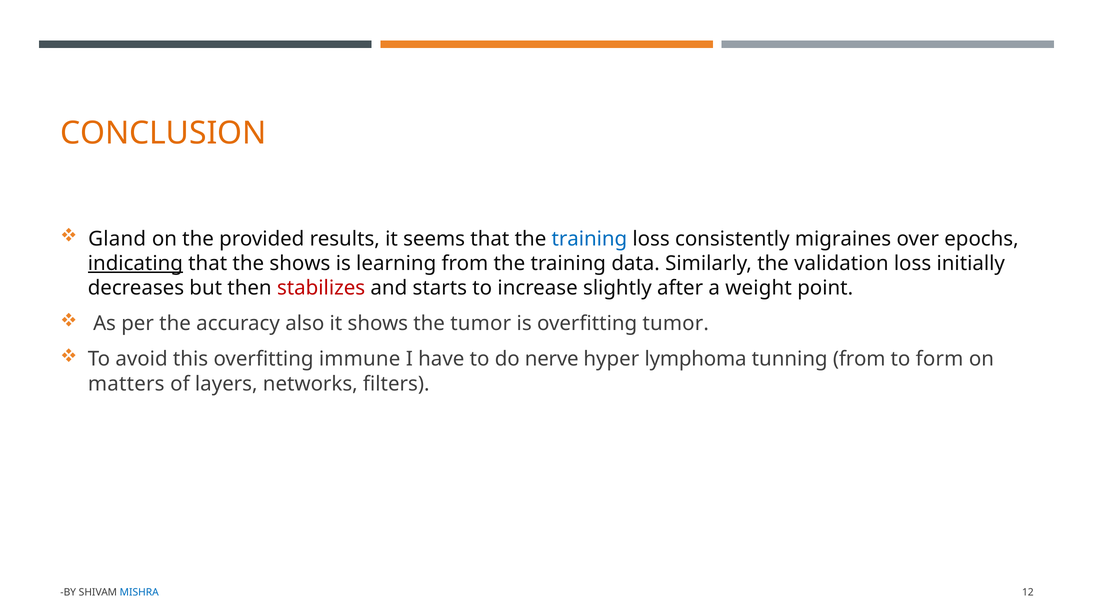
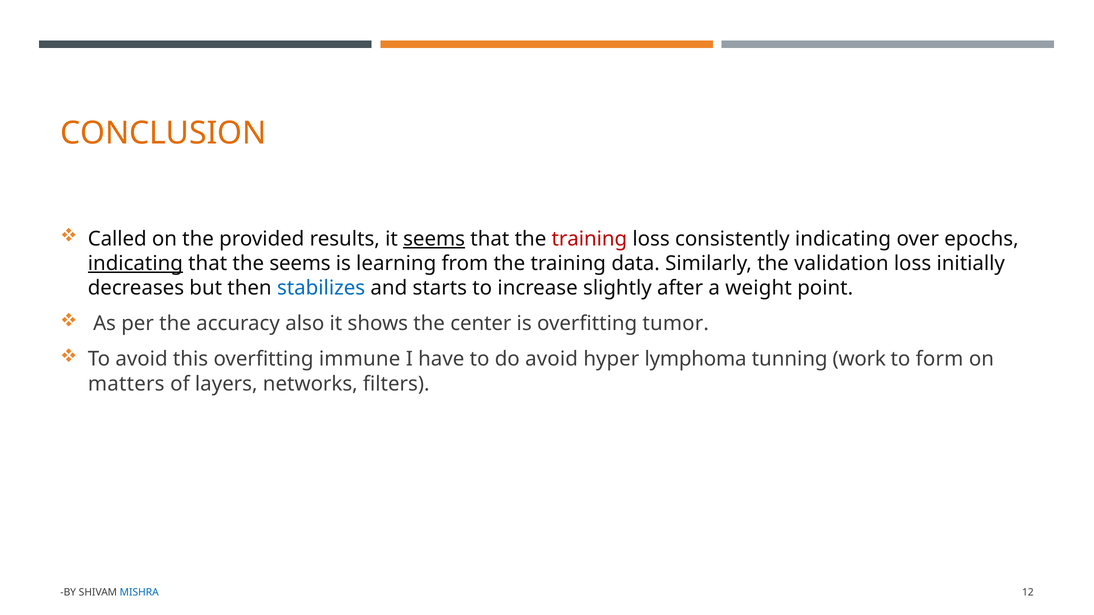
Gland: Gland -> Called (117, 239)
seems underline: none -> present (434, 239)
training colour: blue -> red (589, 239)
consistently migraines: migraines -> indicating (843, 239)
the shows: shows -> seems (300, 264)
stabilizes colour: red -> blue (321, 288)
the tumor: tumor -> center (481, 324)
do nerve: nerve -> avoid (552, 359)
tunning from: from -> work (859, 359)
